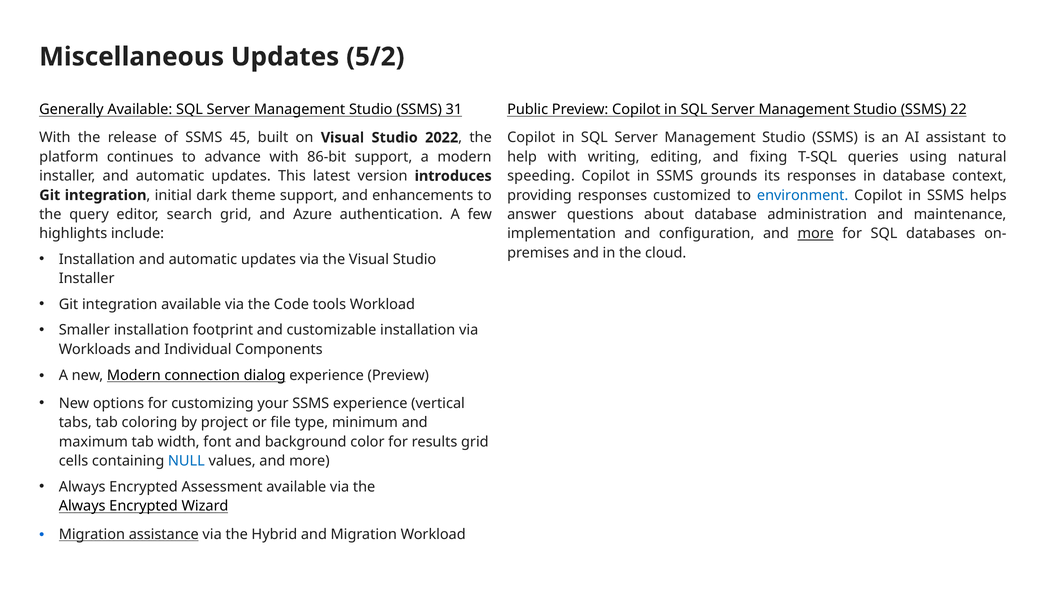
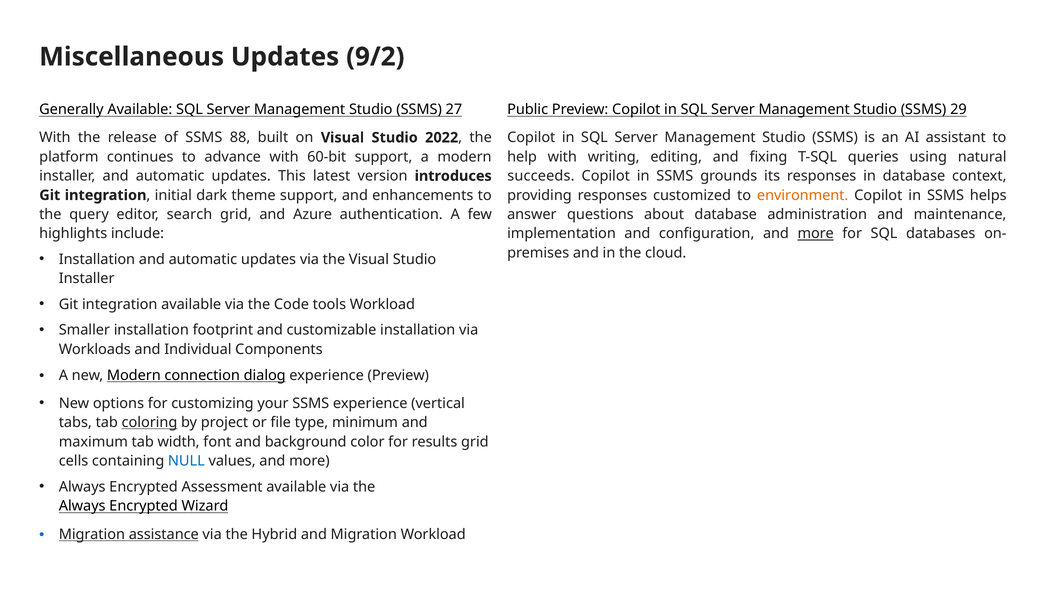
5/2: 5/2 -> 9/2 (375, 57)
31: 31 -> 27 (454, 109)
22: 22 -> 29 (958, 109)
45: 45 -> 88 (240, 137)
86-bit: 86-bit -> 60-bit (327, 157)
speeding: speeding -> succeeds (541, 176)
environment colour: blue -> orange (803, 195)
coloring underline: none -> present (149, 422)
